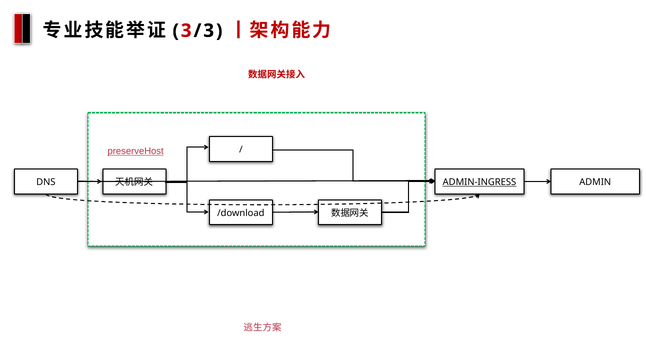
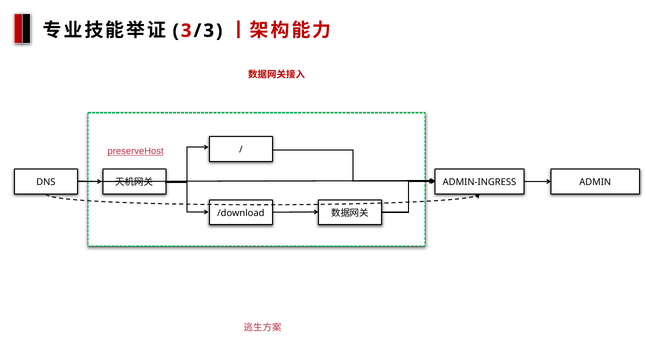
ADMIN-INGRESS underline: present -> none (480, 182)
